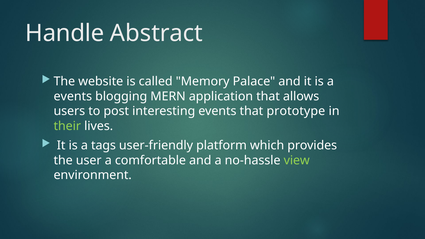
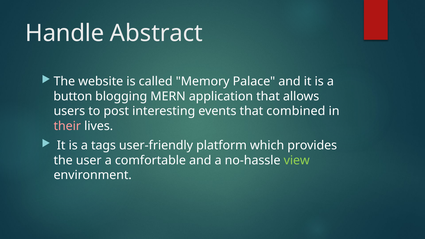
events: events -> button (73, 96)
prototype: prototype -> combined (296, 111)
their colour: light green -> pink (67, 126)
